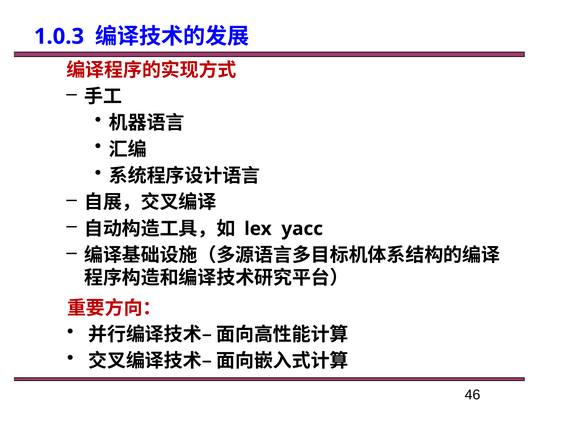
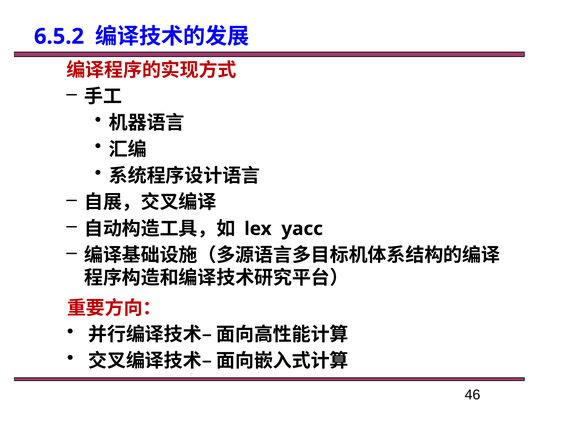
1.0.3: 1.0.3 -> 6.5.2 (59, 36)
